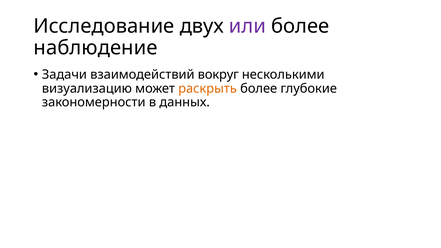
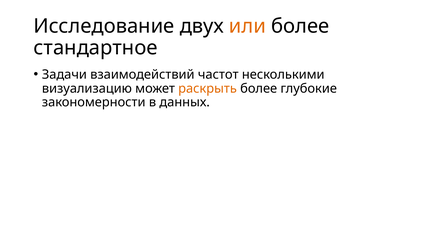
или colour: purple -> orange (247, 26)
наблюдение: наблюдение -> стандартное (96, 48)
вокруг: вокруг -> частот (218, 75)
